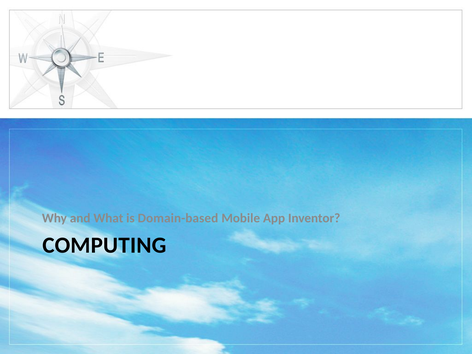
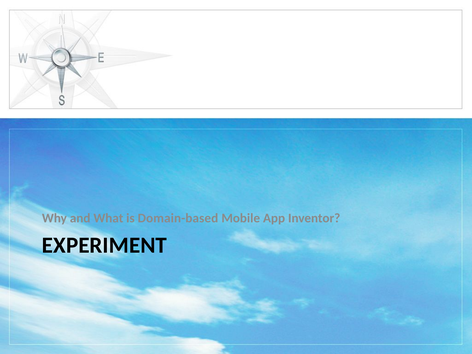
COMPUTING: COMPUTING -> EXPERIMENT (104, 245)
